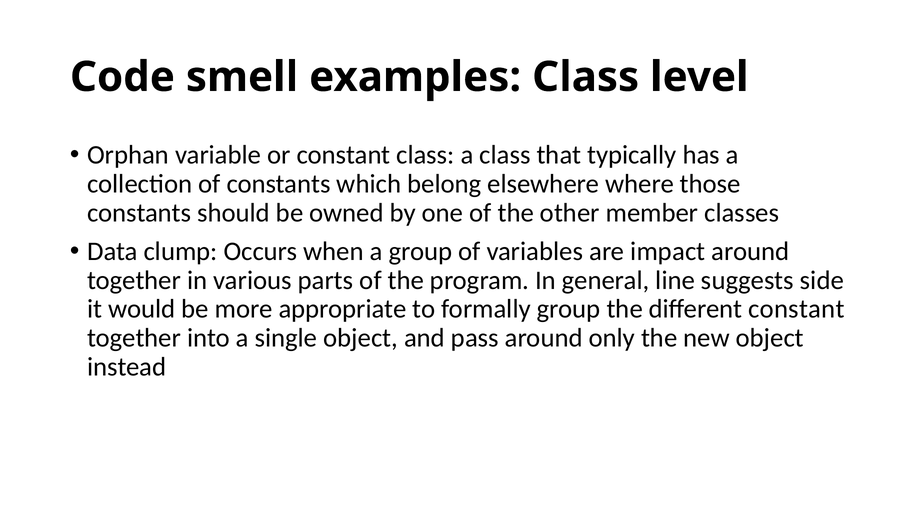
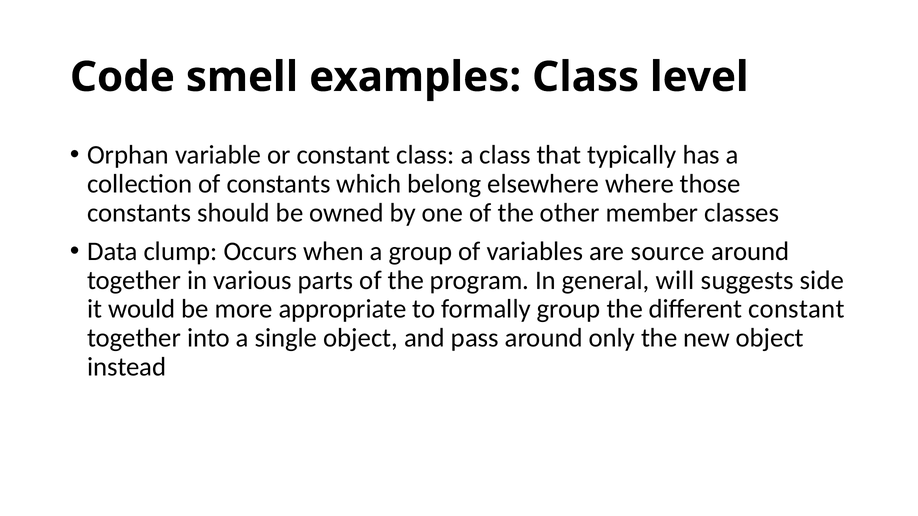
impact: impact -> source (668, 252)
line: line -> will (675, 280)
